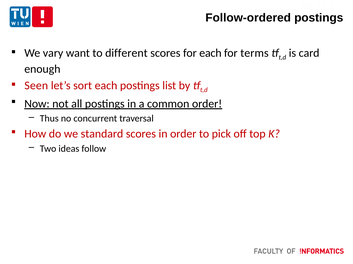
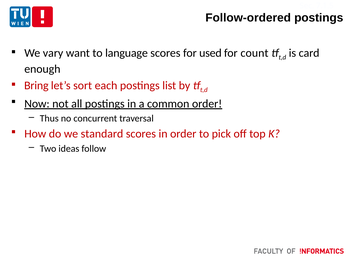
different: different -> language (126, 53)
for each: each -> used (210, 53)
terms: terms -> count (254, 53)
Seen: Seen -> Bring (36, 86)
